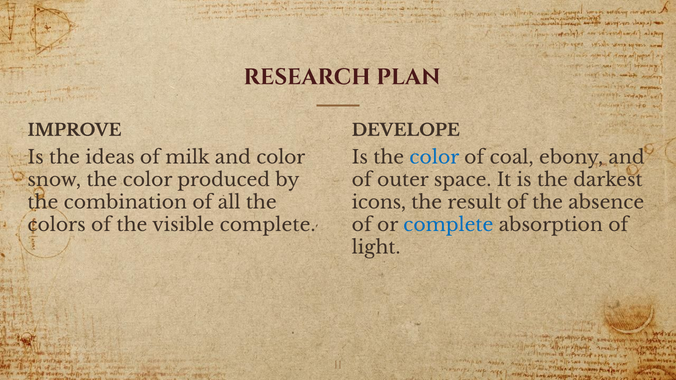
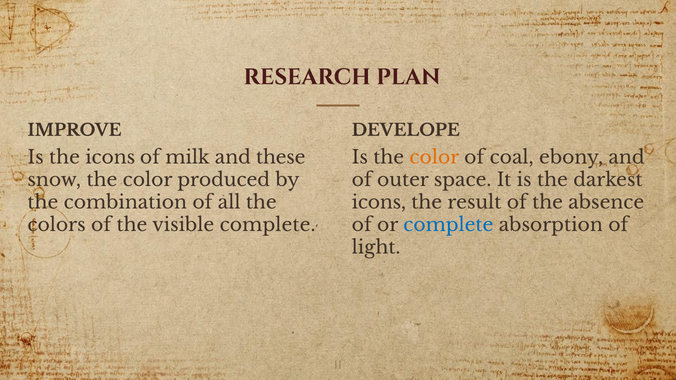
the ideas: ideas -> icons (110, 158)
and color: color -> these (281, 158)
color colour: blue -> orange (434, 158)
